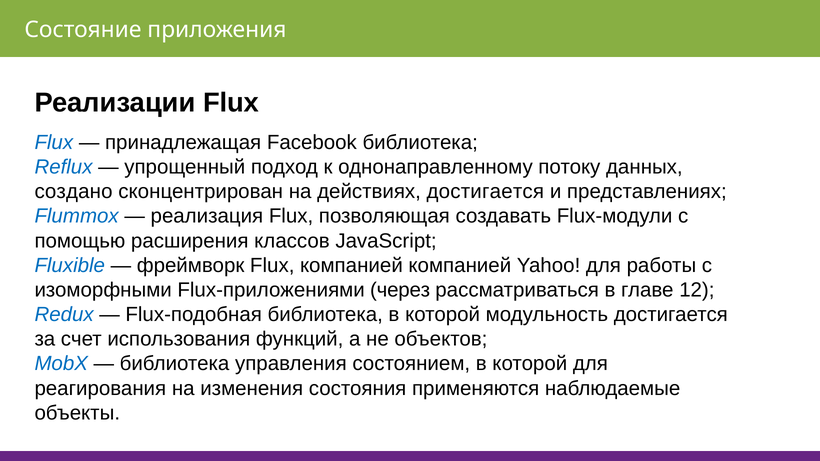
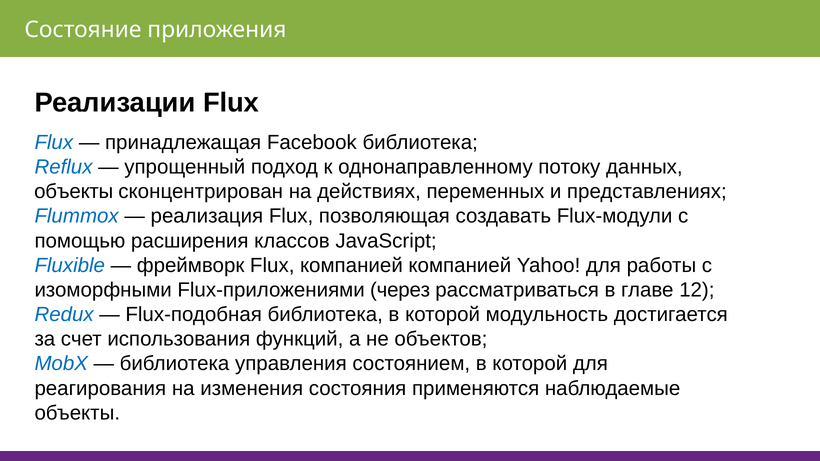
создано: создано -> объекты (74, 192)
действиях достигается: достигается -> переменных (485, 192)
